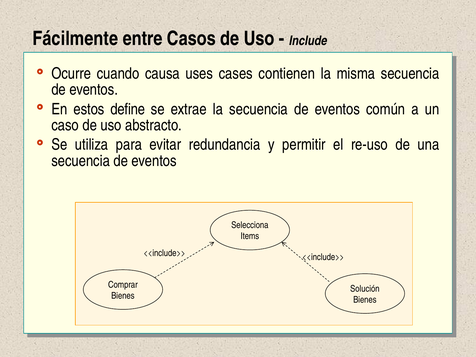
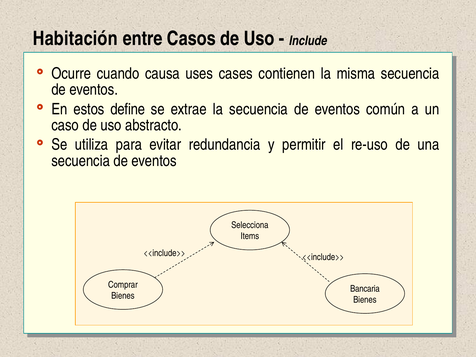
Fácilmente: Fácilmente -> Habitación (75, 39)
Solución: Solución -> Bancaria (365, 289)
